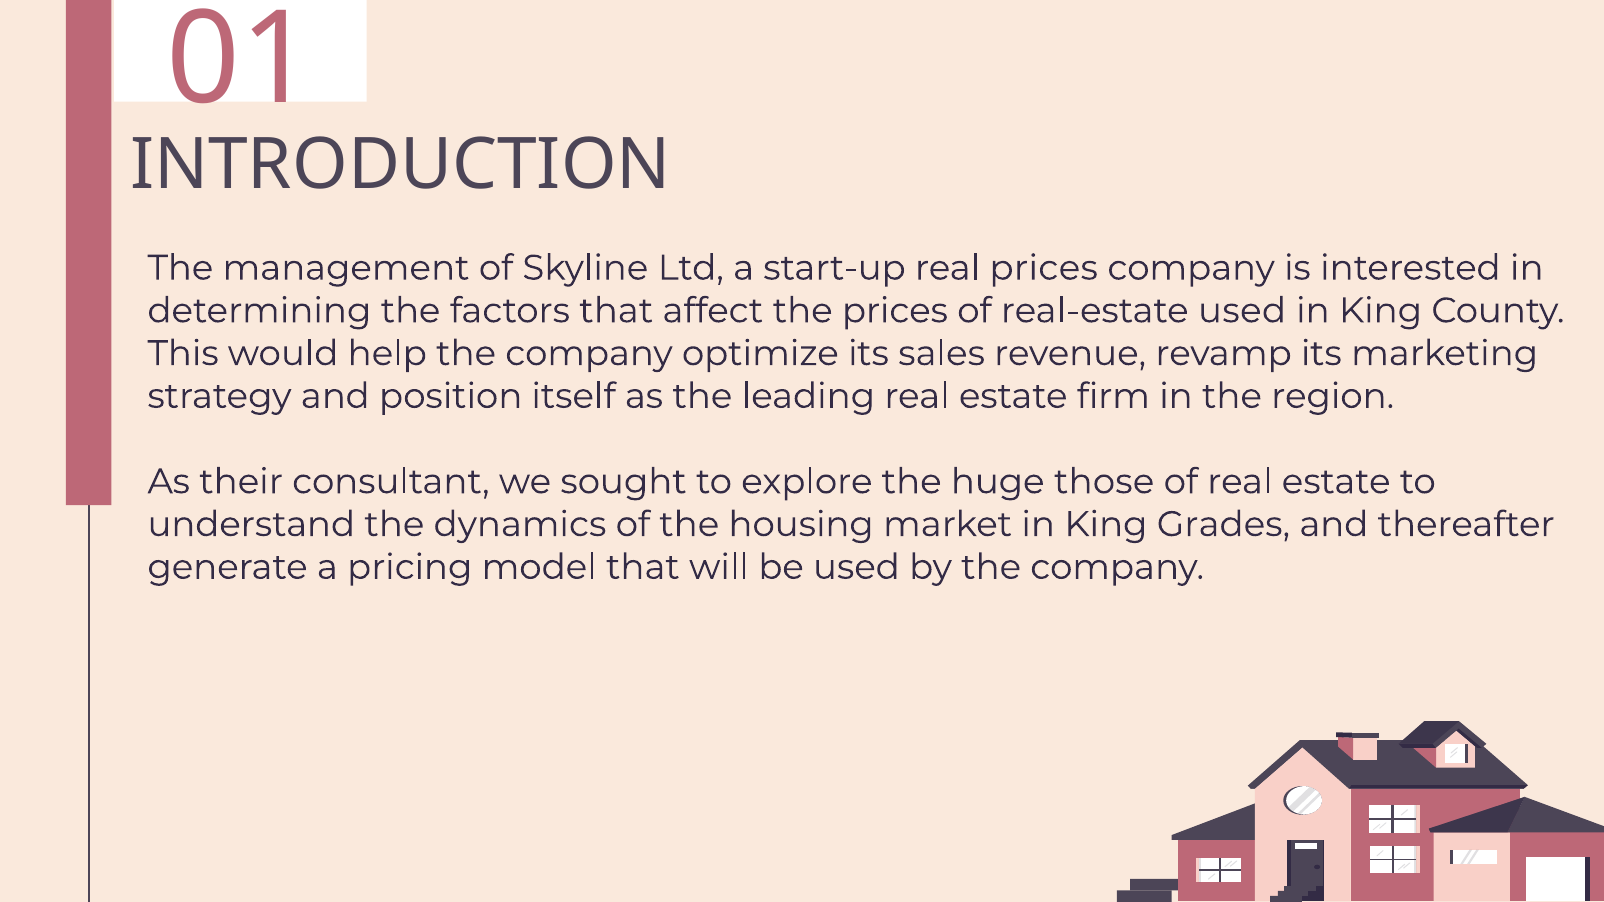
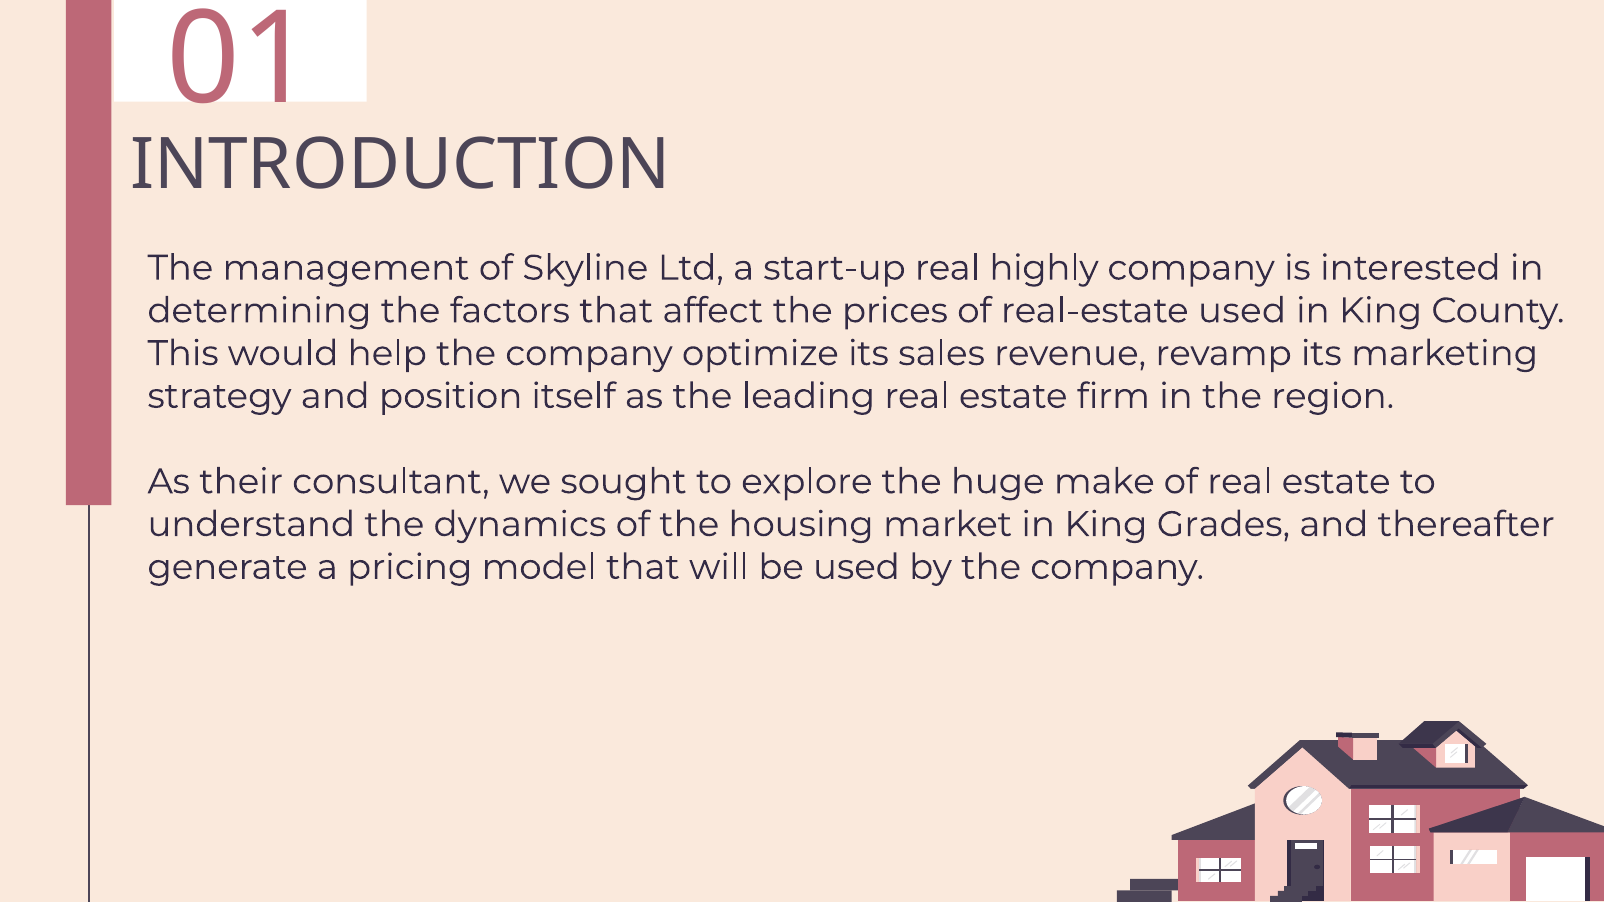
real prices: prices -> highly (1044, 268)
those: those -> make (1104, 482)
